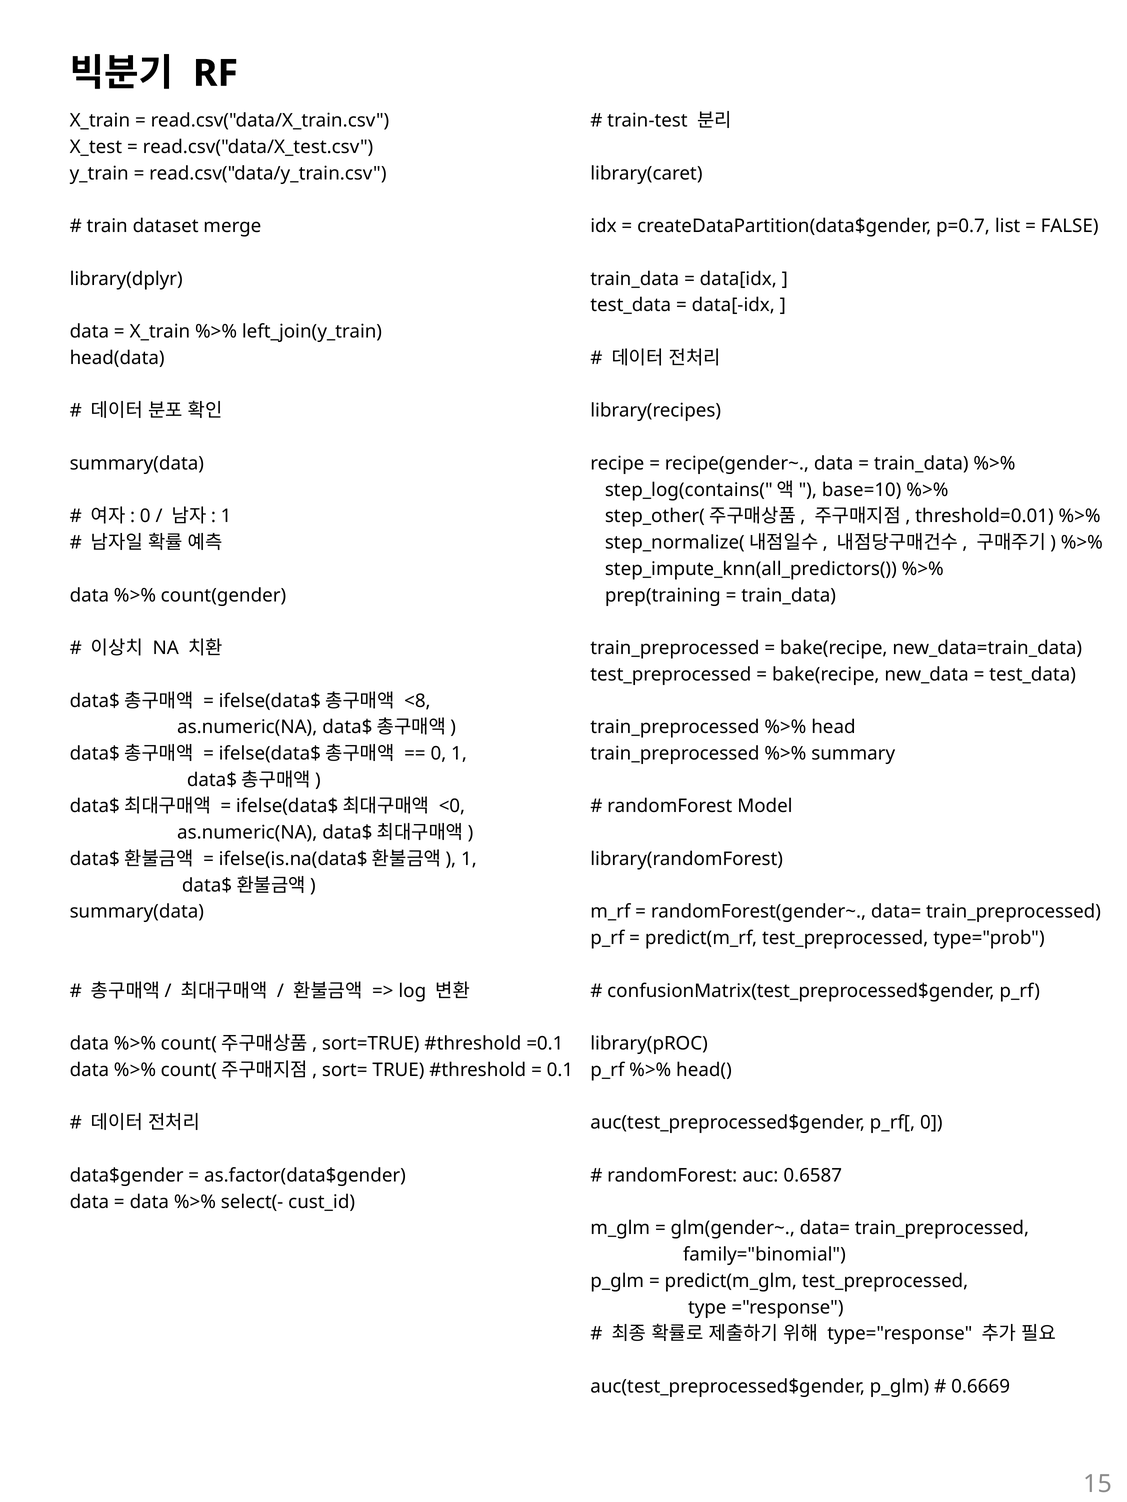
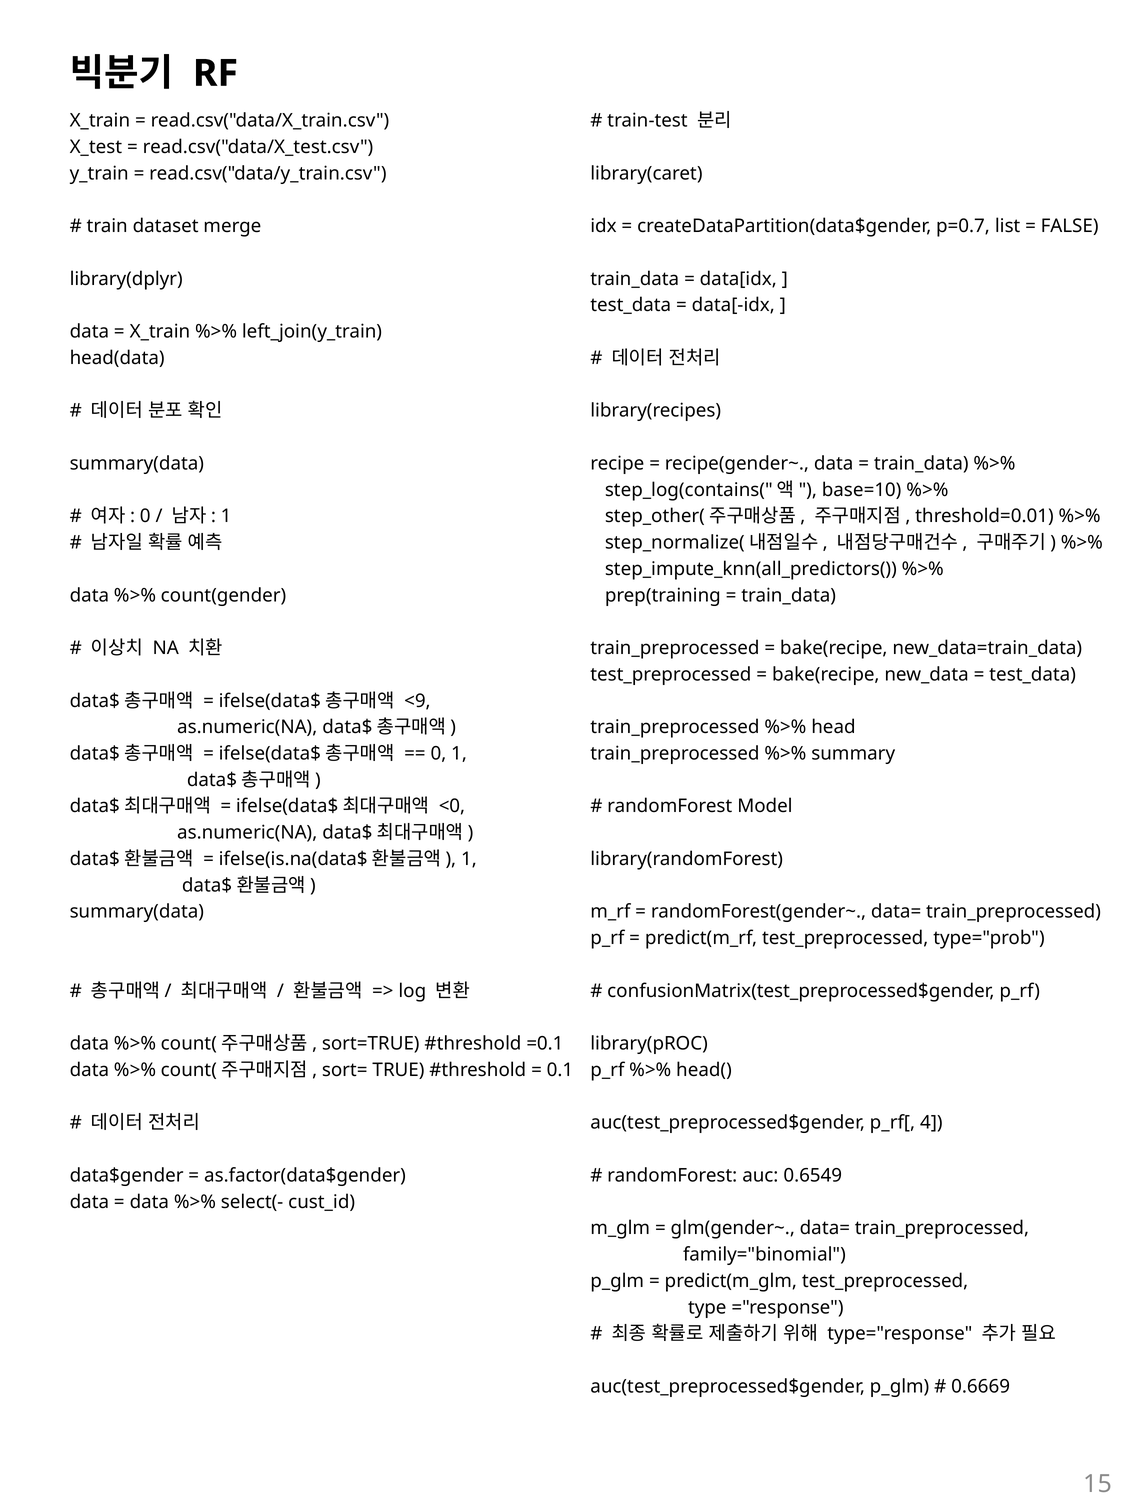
<8: <8 -> <9 (417, 701)
p_rf[ 0: 0 -> 4 (931, 1123)
0.6587: 0.6587 -> 0.6549 (813, 1176)
